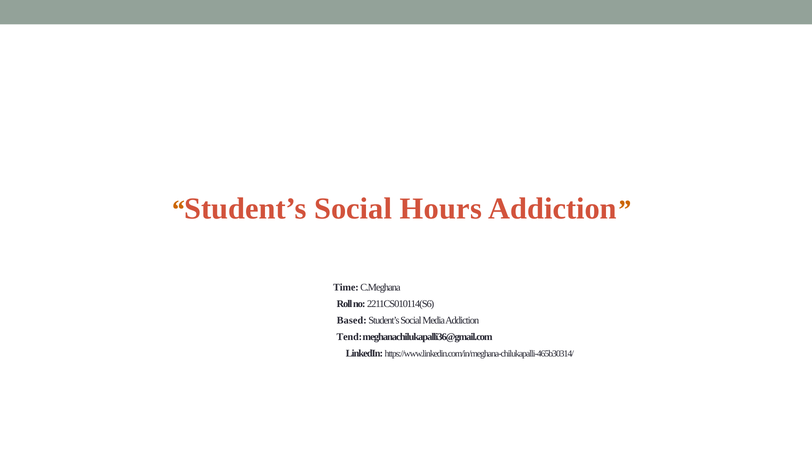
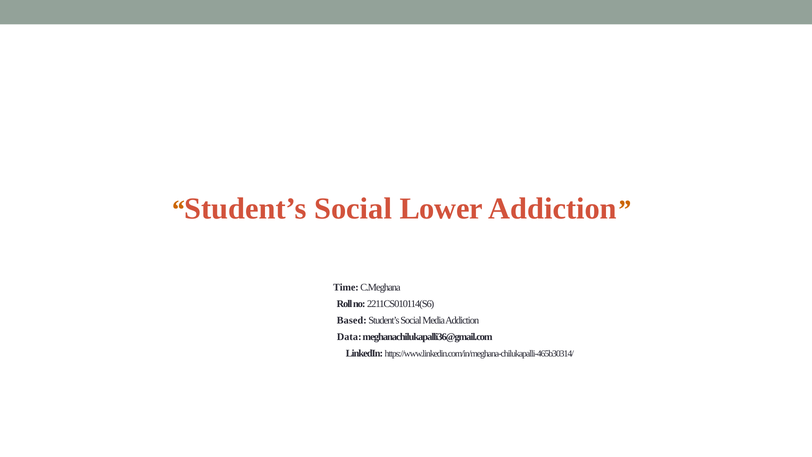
Hours: Hours -> Lower (441, 209)
Tend: Tend -> Data (349, 337)
